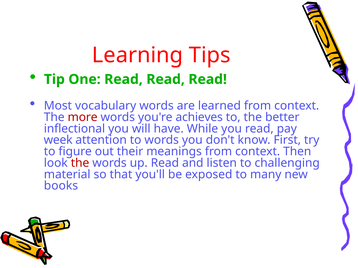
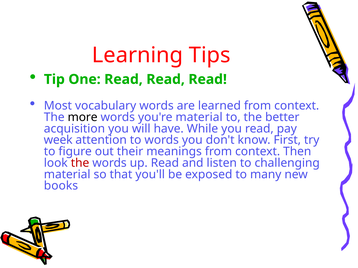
more colour: red -> black (83, 117)
you're achieves: achieves -> material (199, 117)
inflectional: inflectional -> acquisition (74, 129)
